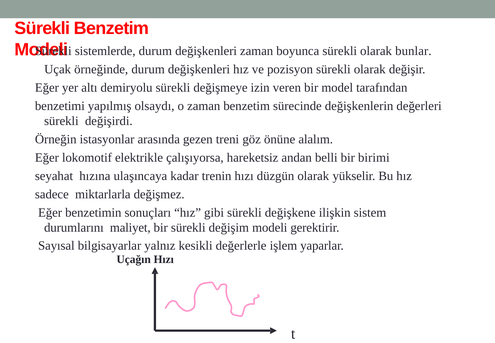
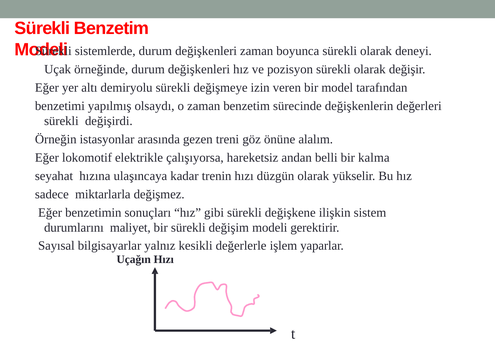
bunlar: bunlar -> deneyi (413, 51)
birimi: birimi -> kalma (374, 158)
